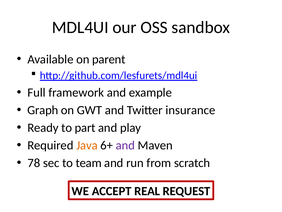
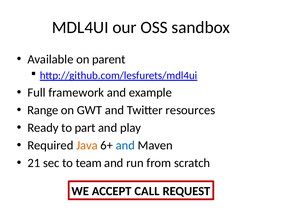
Graph: Graph -> Range (43, 110)
insurance: insurance -> resources (190, 110)
and colour: purple -> blue (125, 145)
78: 78 -> 21 (34, 163)
REAL: REAL -> CALL (147, 191)
